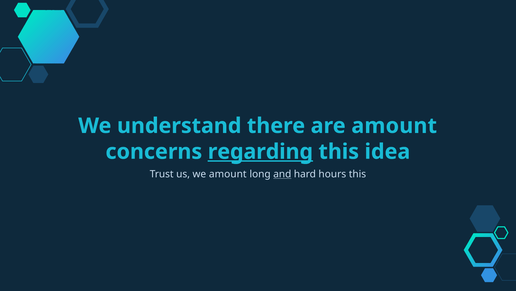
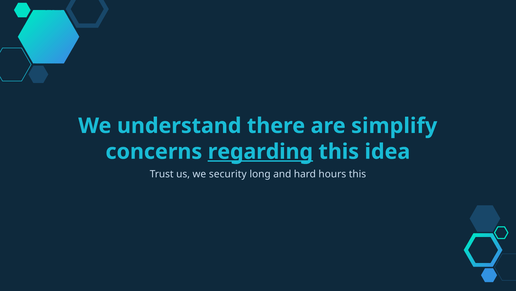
are amount: amount -> simplify (394, 126)
we amount: amount -> security (228, 174)
and underline: present -> none (282, 174)
